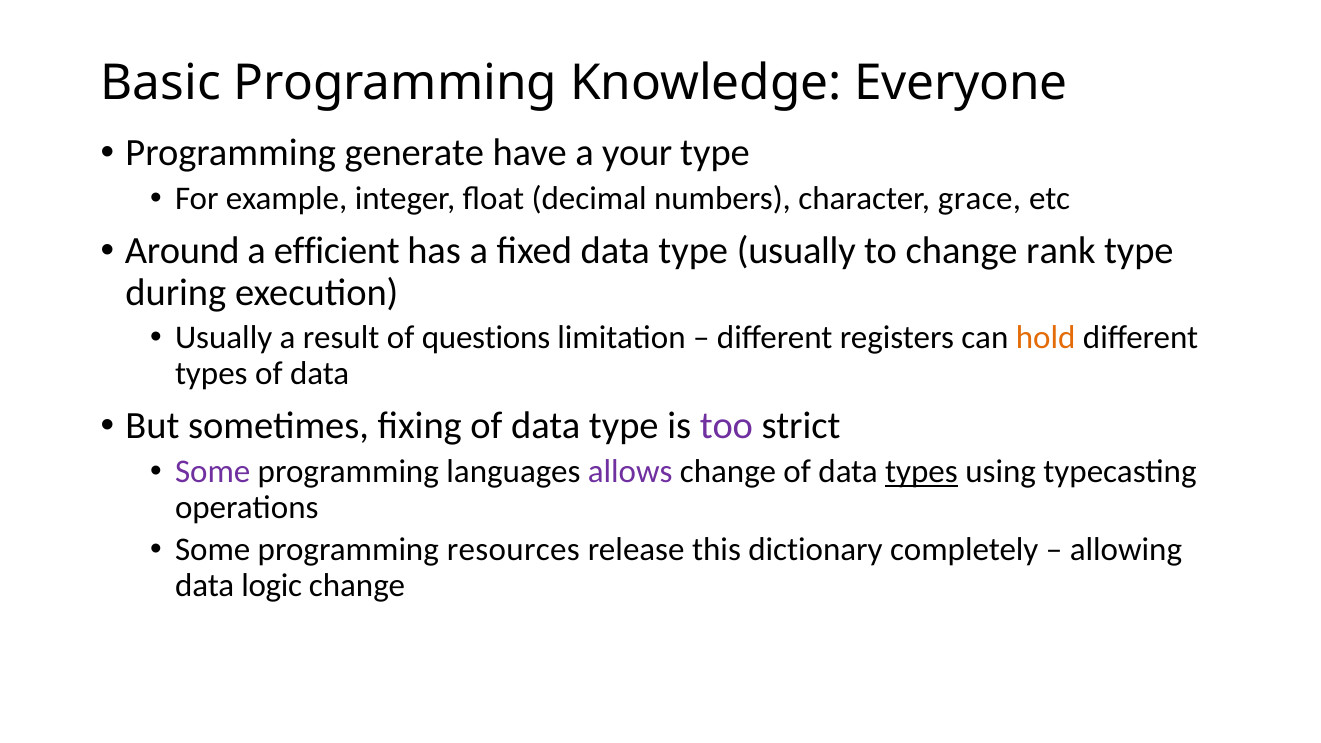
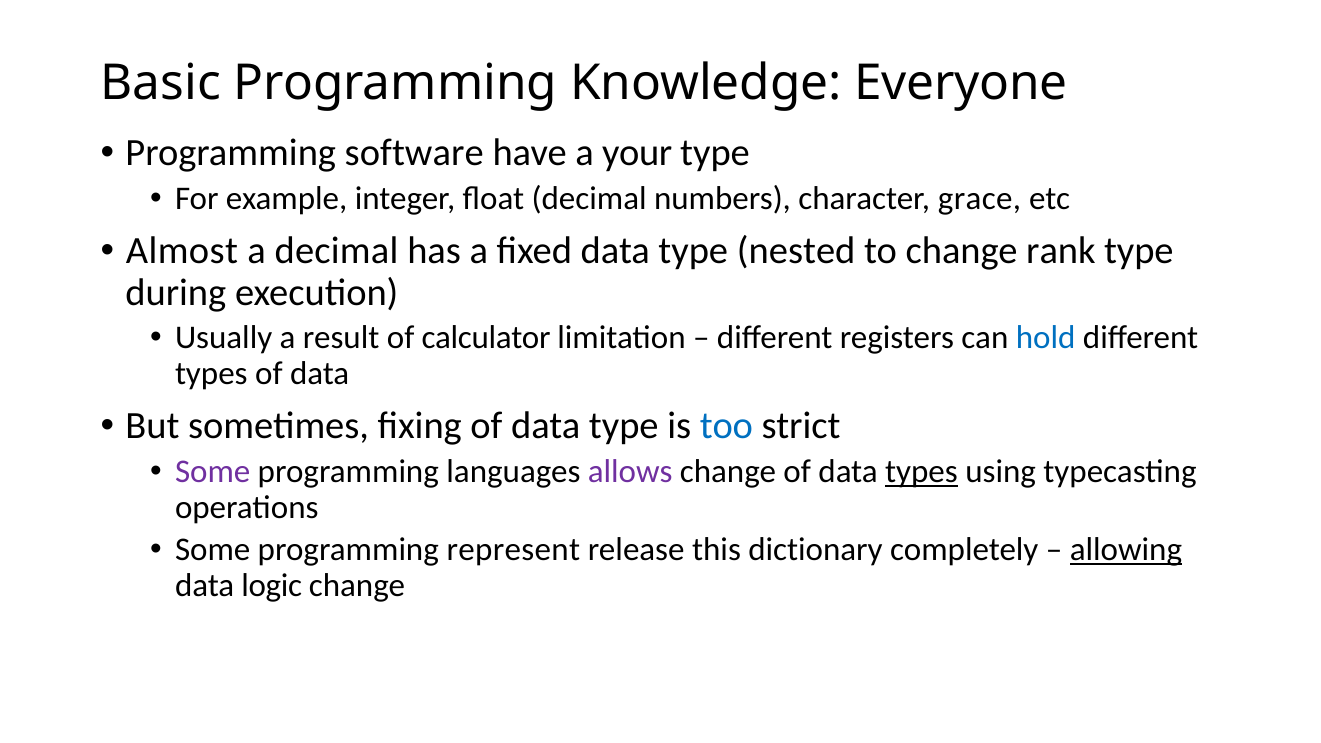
generate: generate -> software (414, 153)
Around: Around -> Almost (182, 251)
a efficient: efficient -> decimal (337, 251)
type usually: usually -> nested (796, 251)
questions: questions -> calculator (486, 338)
hold colour: orange -> blue (1046, 338)
too colour: purple -> blue (726, 426)
resources: resources -> represent (513, 550)
allowing underline: none -> present (1126, 550)
